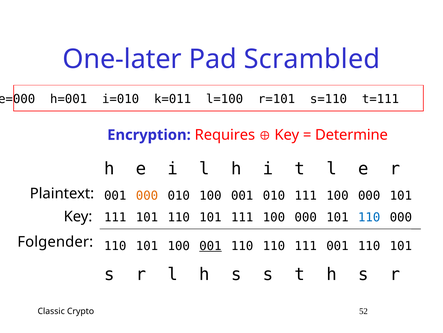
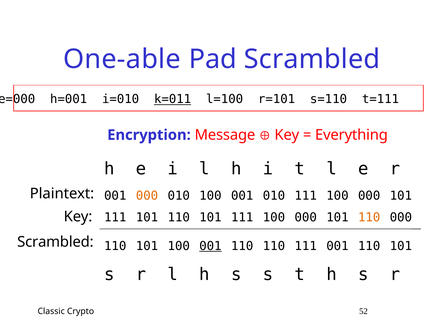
One-later: One-later -> One-able (122, 59)
k=011 underline: none -> present (173, 99)
Requires: Requires -> Message (225, 135)
Determine: Determine -> Everything (351, 135)
110 colour: blue -> orange (369, 217)
Folgender: Folgender -> Scrambled (55, 241)
